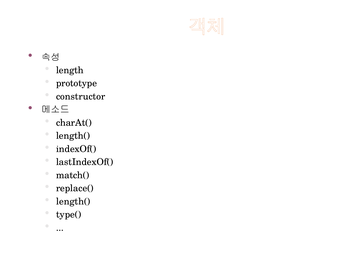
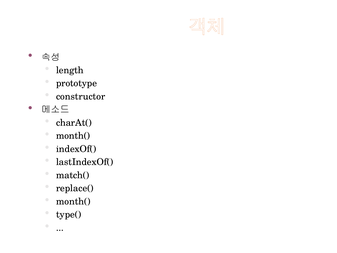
length(: length( -> month( (73, 136)
length(: length( -> month( (73, 201)
